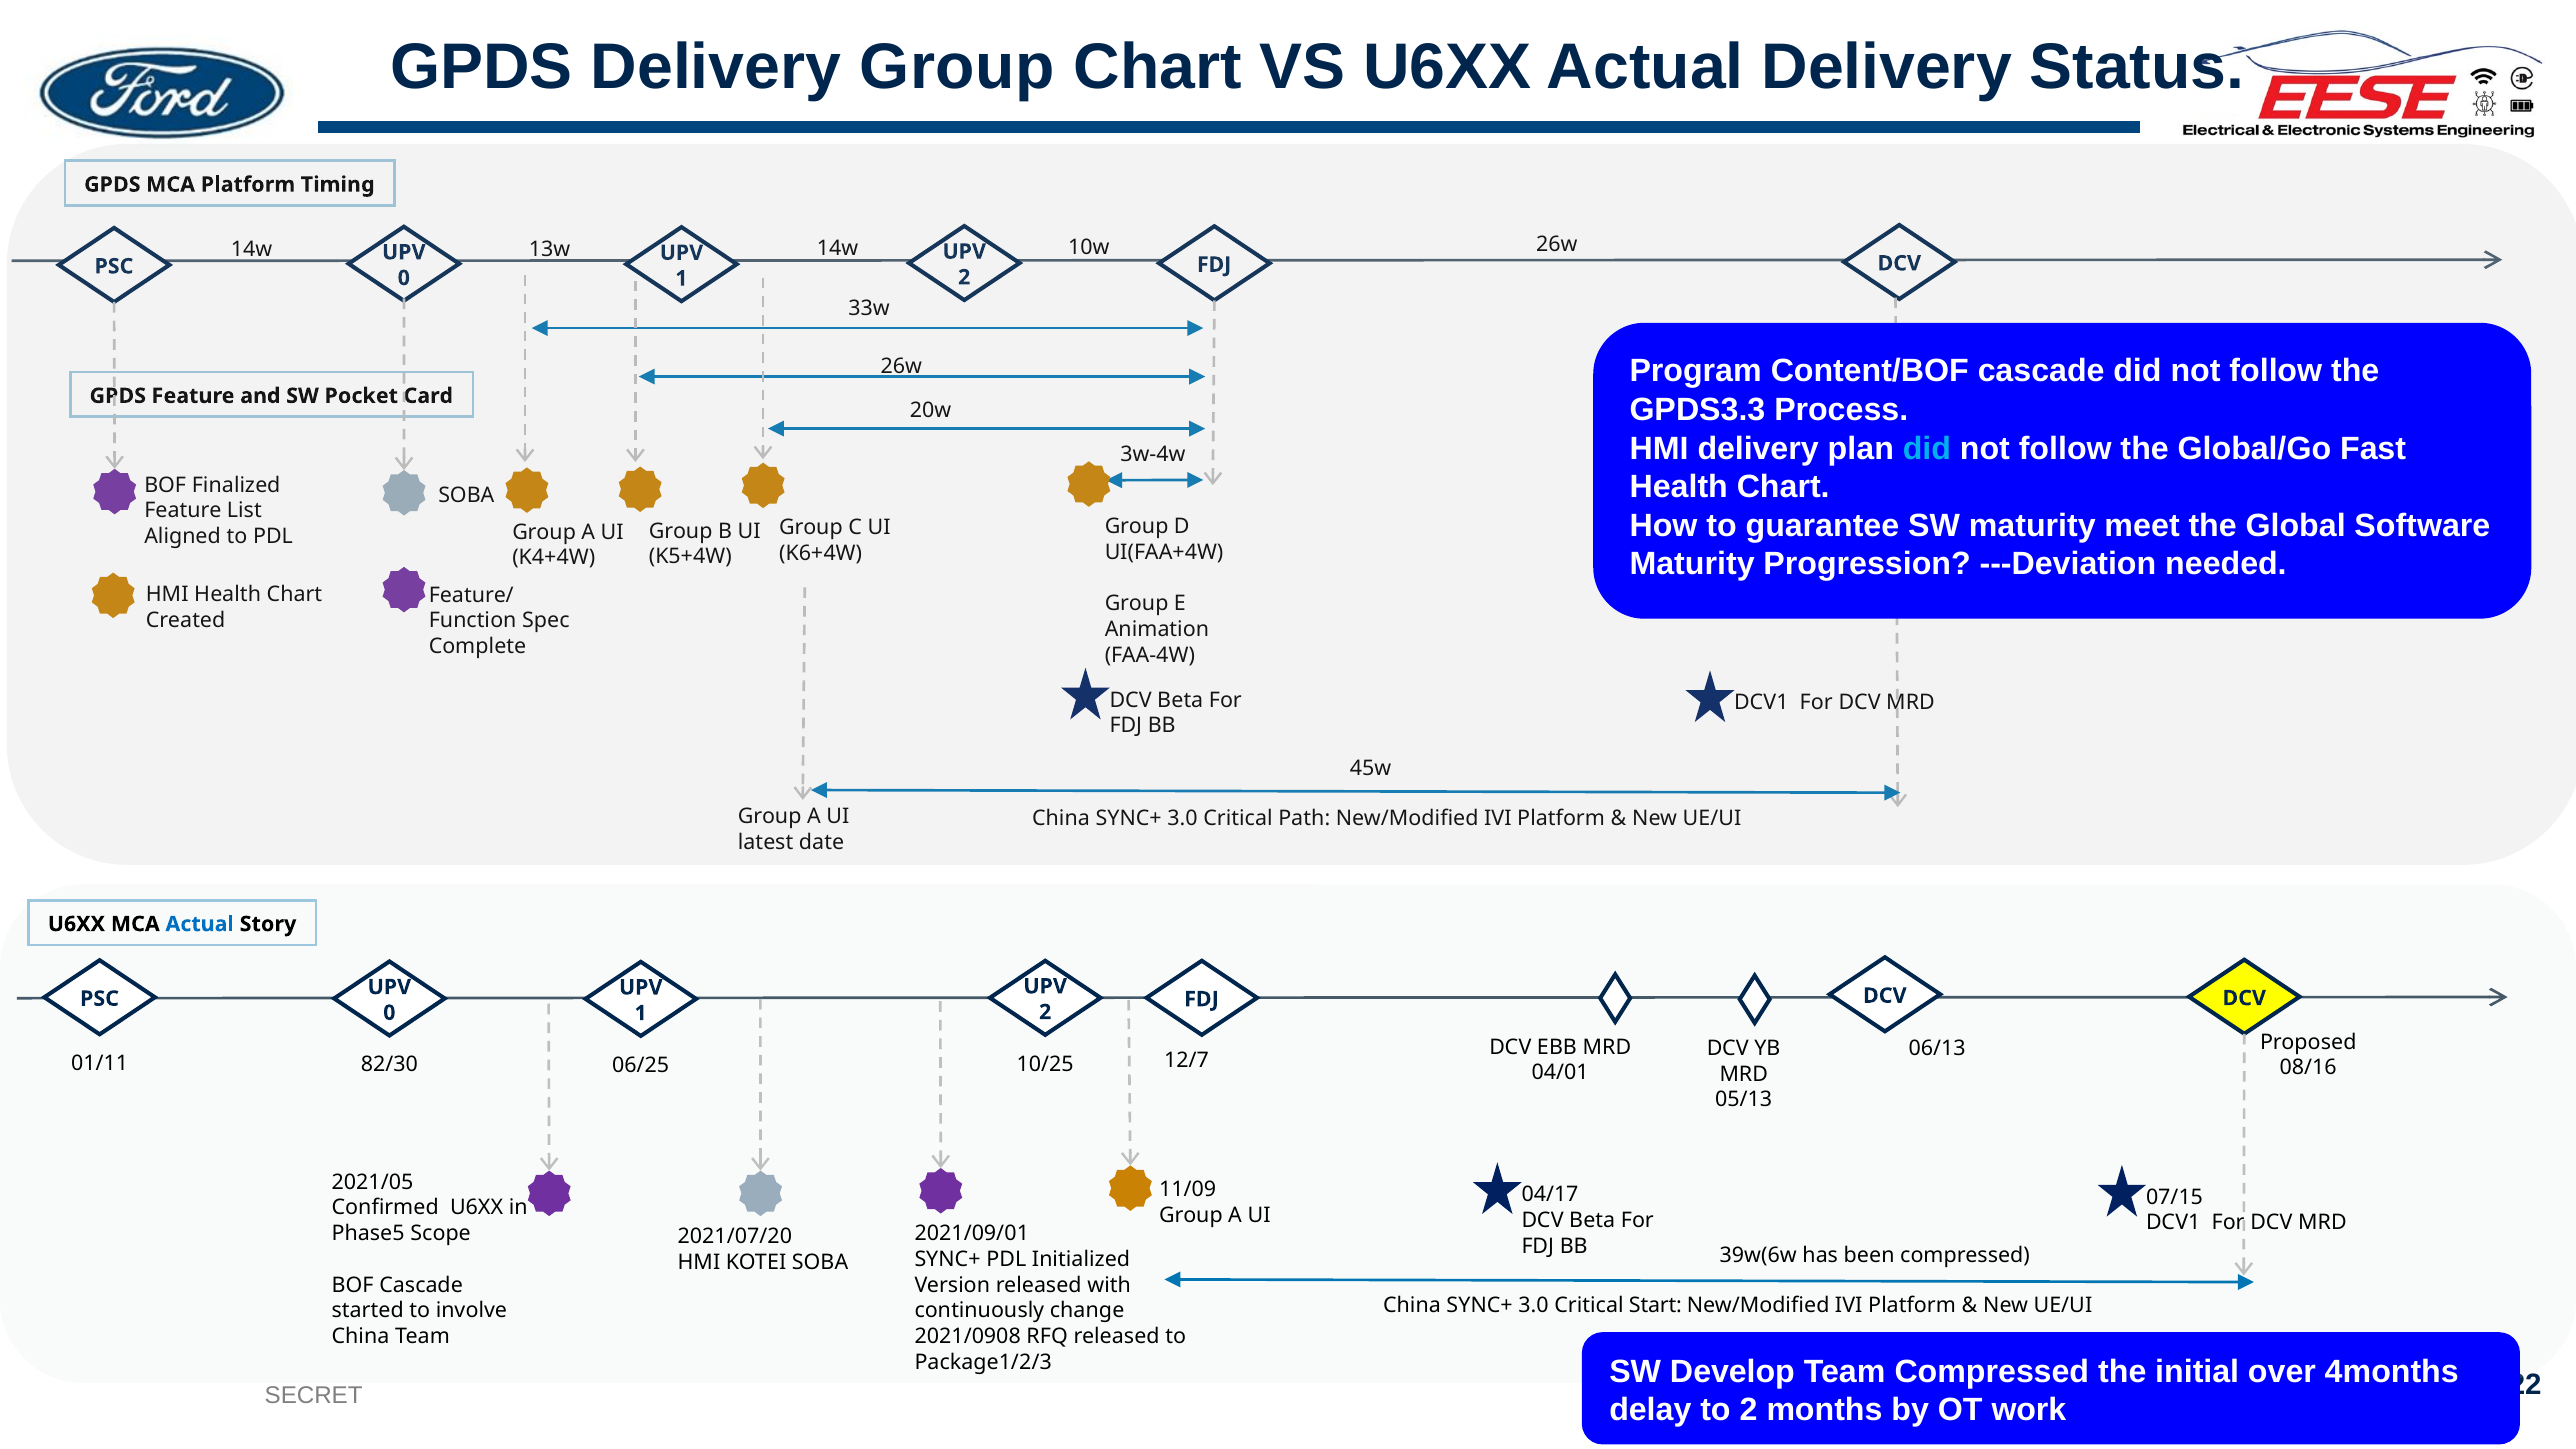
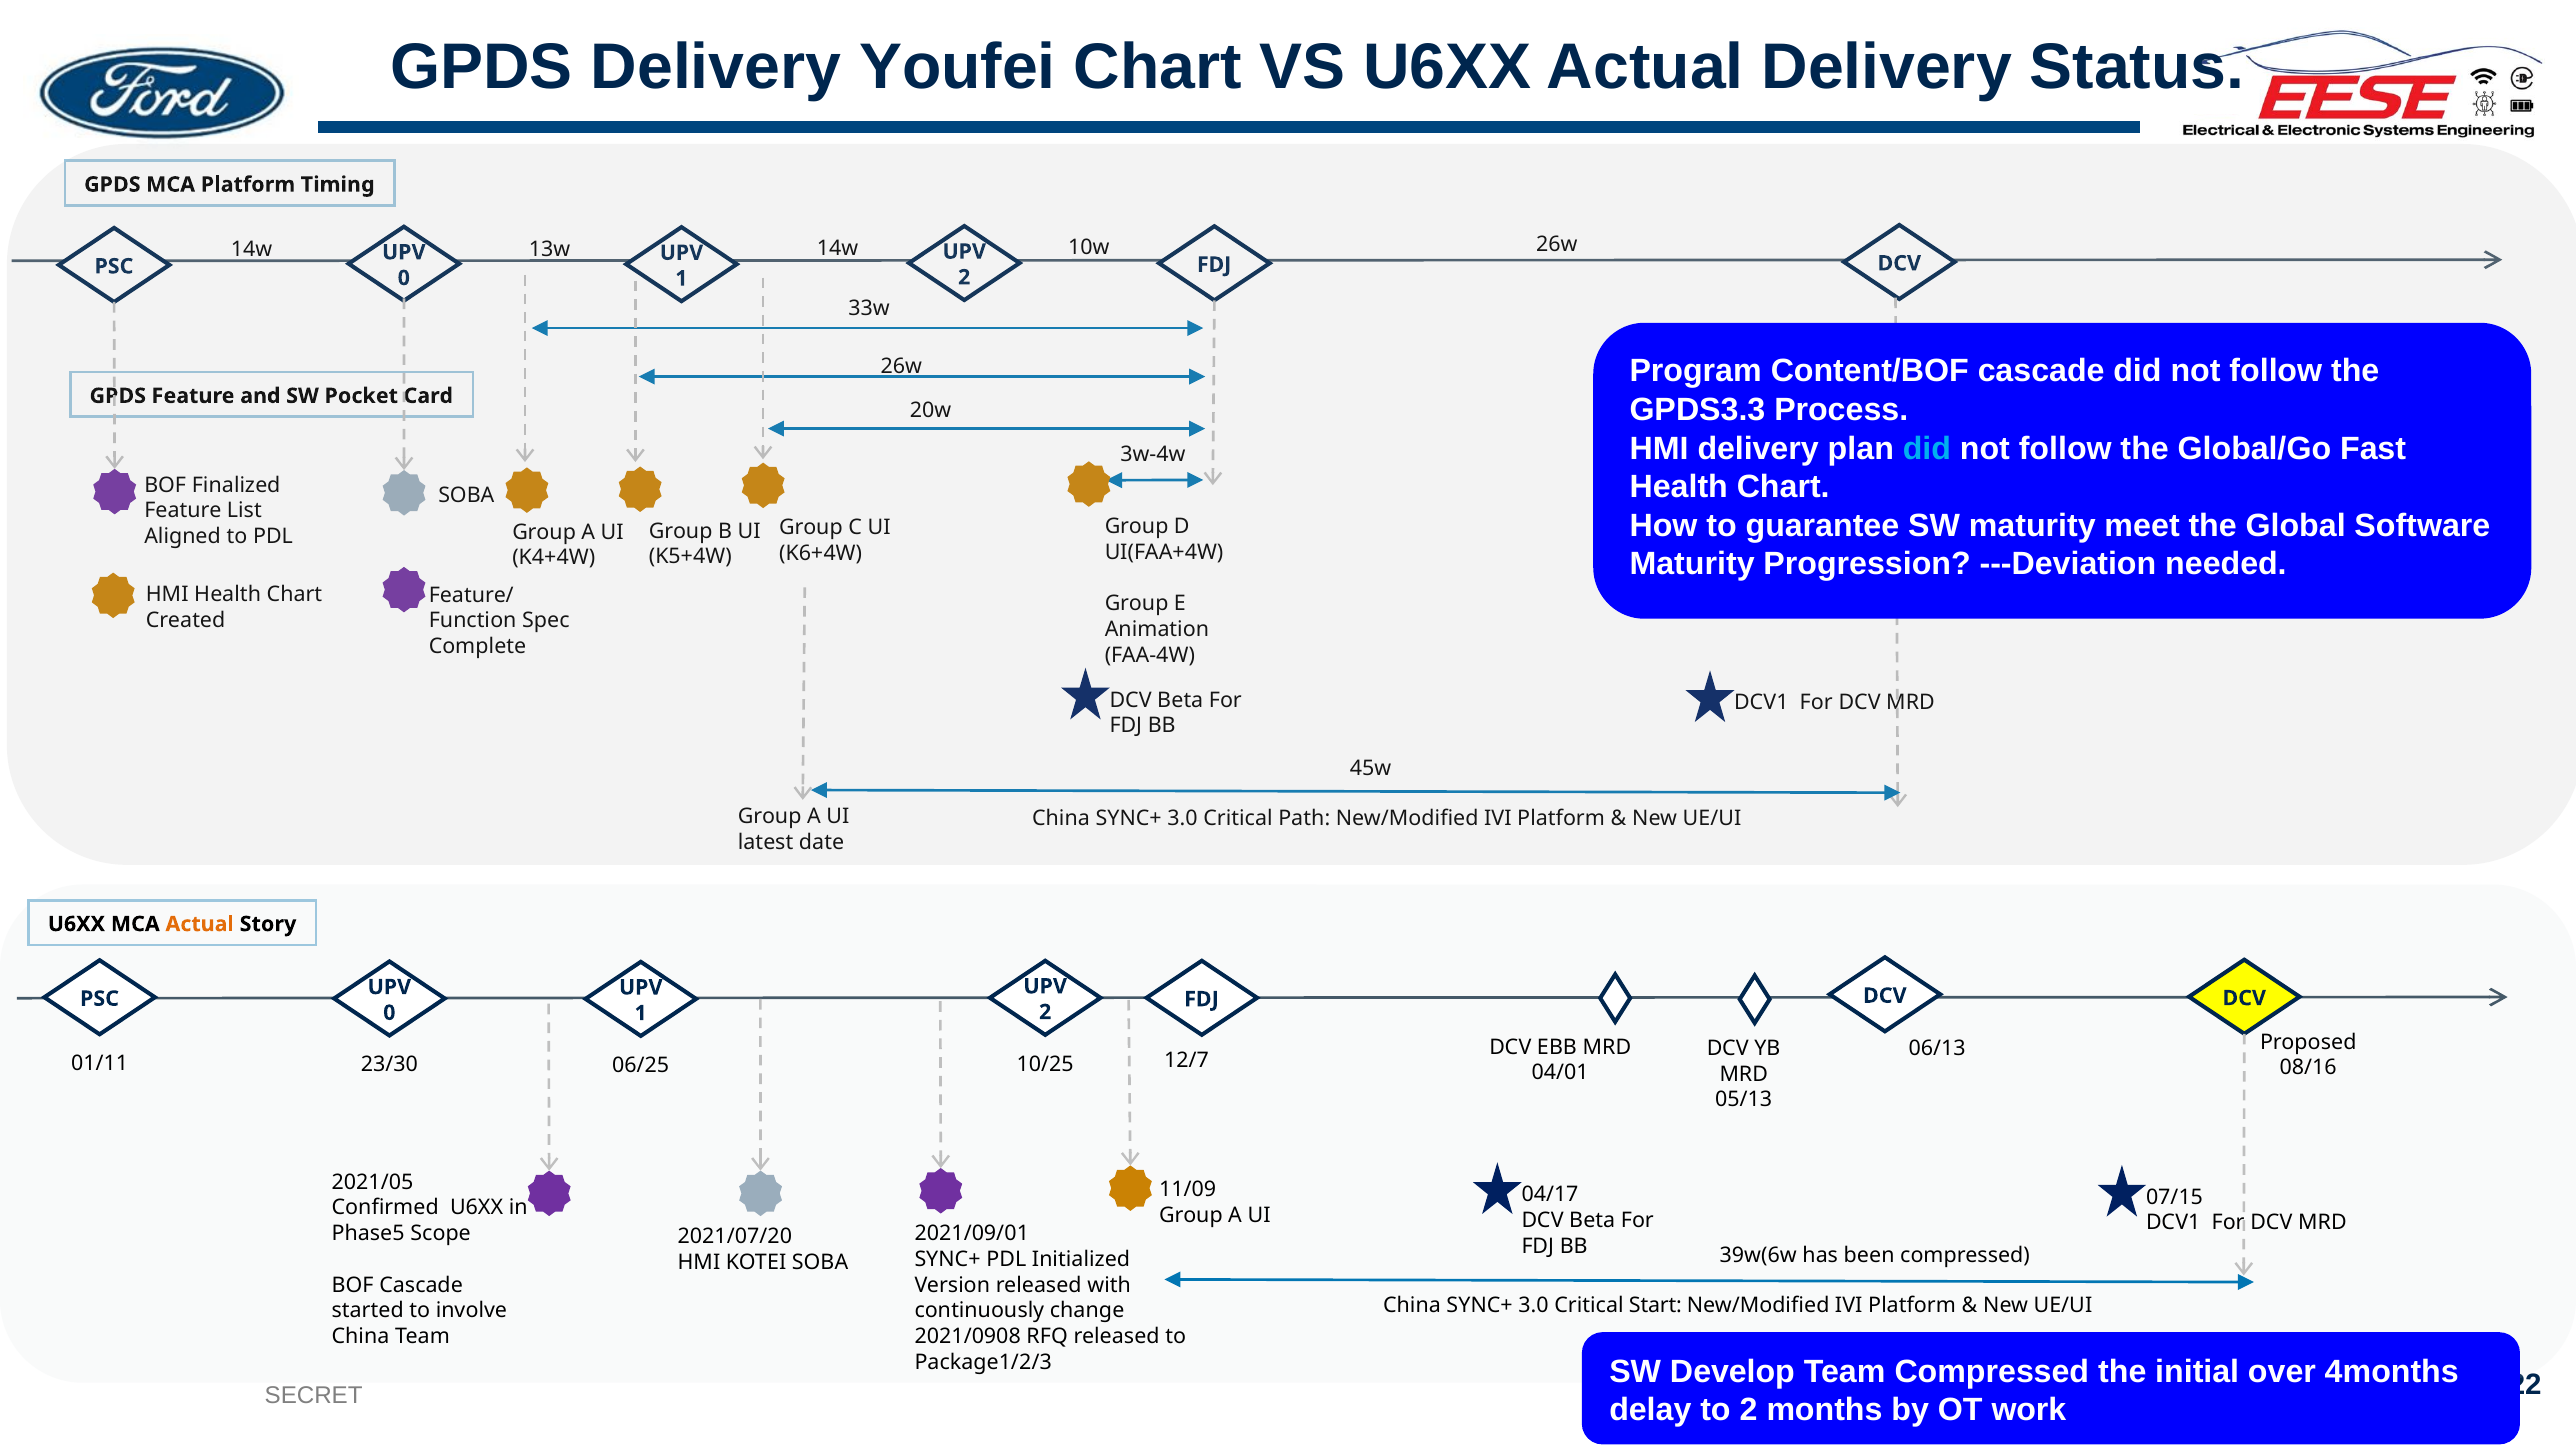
Delivery Group: Group -> Youfei (958, 68)
Actual colour: blue -> orange (200, 924)
82/30: 82/30 -> 23/30 (389, 1065)
